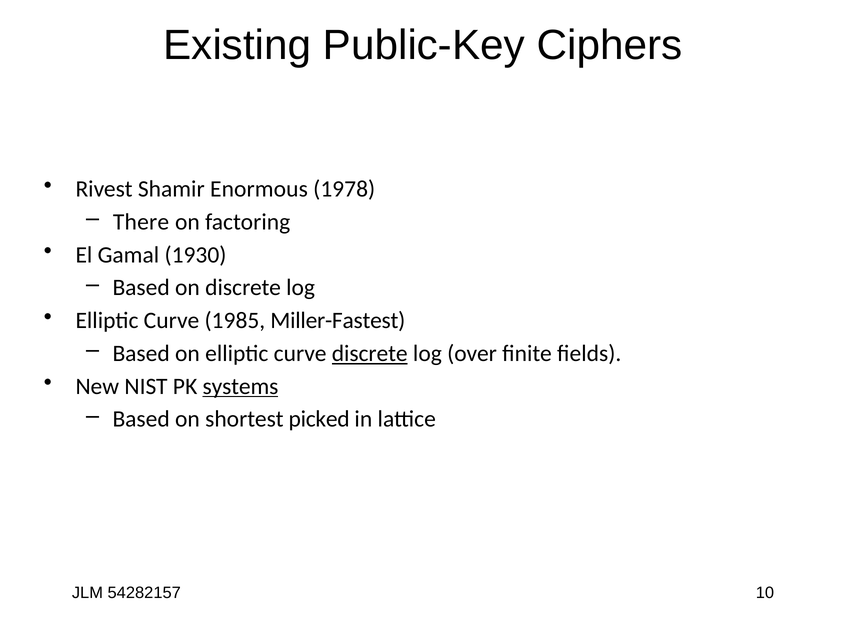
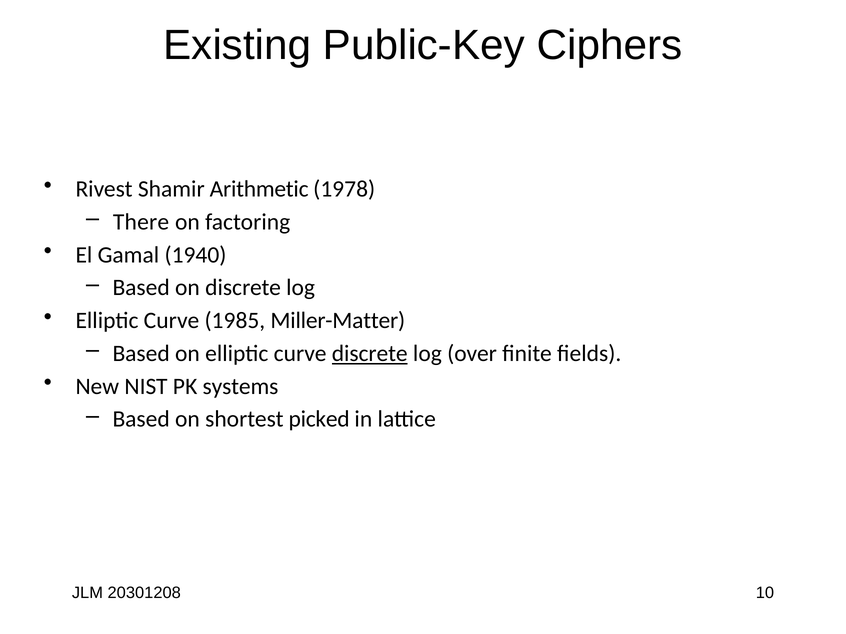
Enormous: Enormous -> Arithmetic (259, 189)
1930: 1930 -> 1940 (195, 255)
Miller-Fastest: Miller-Fastest -> Miller-Matter (338, 321)
systems underline: present -> none (240, 387)
54282157: 54282157 -> 20301208 (144, 593)
